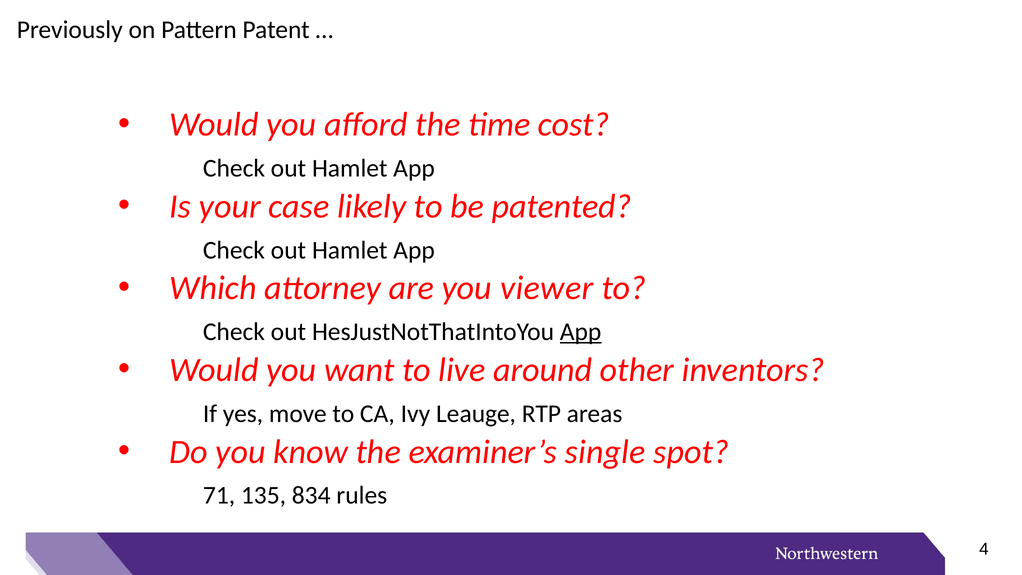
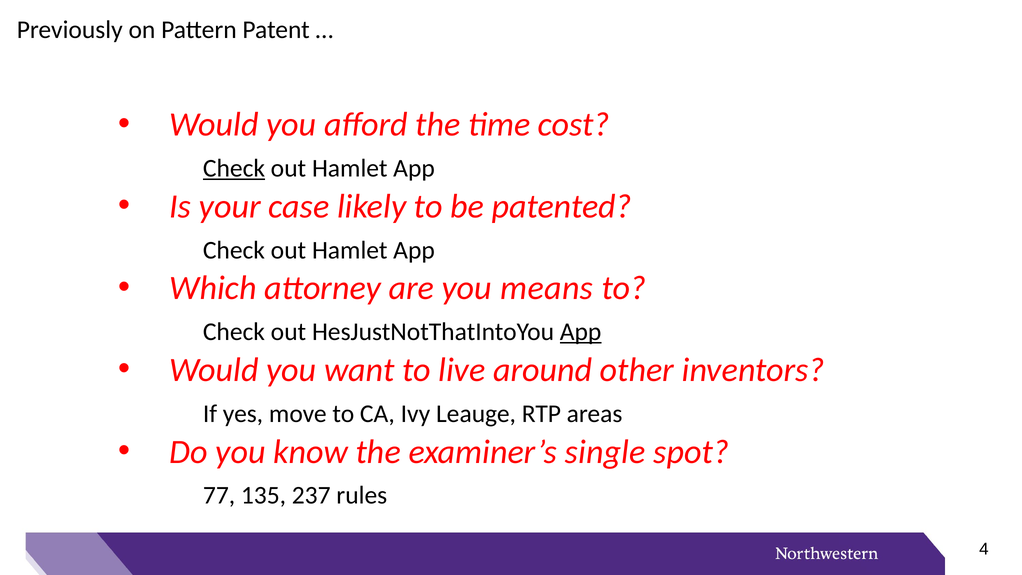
Check underline: none -> present (234, 168)
viewer: viewer -> means (547, 288)
71: 71 -> 77 (219, 495)
834: 834 -> 237 (311, 495)
